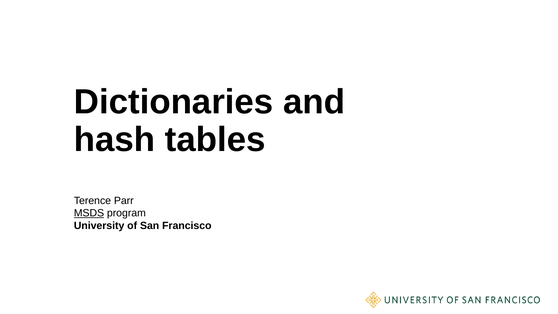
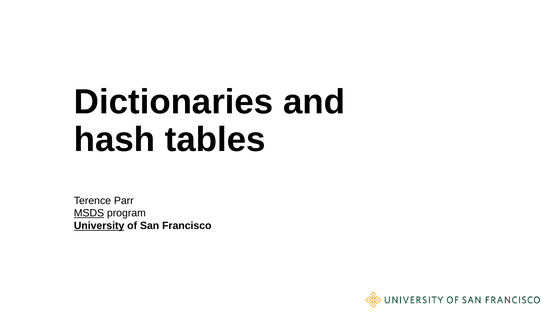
University underline: none -> present (99, 226)
